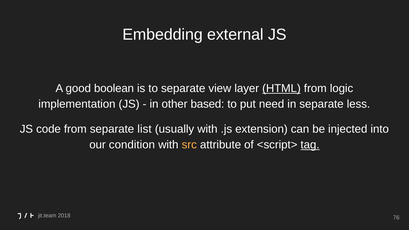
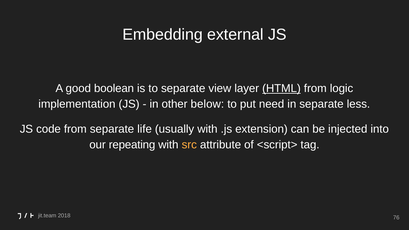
based: based -> below (207, 104)
list: list -> life (145, 129)
condition: condition -> repeating (132, 145)
tag underline: present -> none (310, 145)
